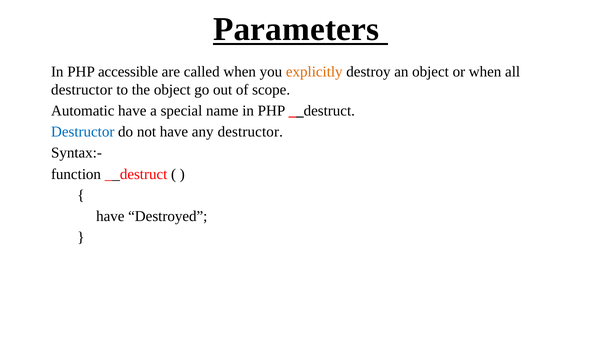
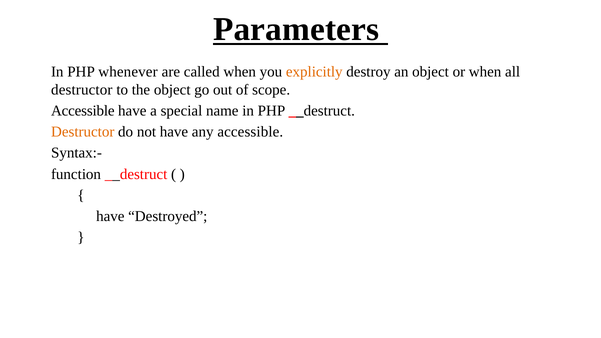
accessible: accessible -> whenever (128, 72)
Automatic: Automatic -> Accessible (83, 111)
Destructor colour: blue -> orange (83, 132)
any destructor: destructor -> accessible (250, 132)
